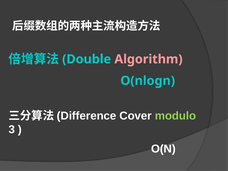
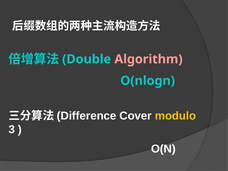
modulo colour: light green -> yellow (175, 116)
